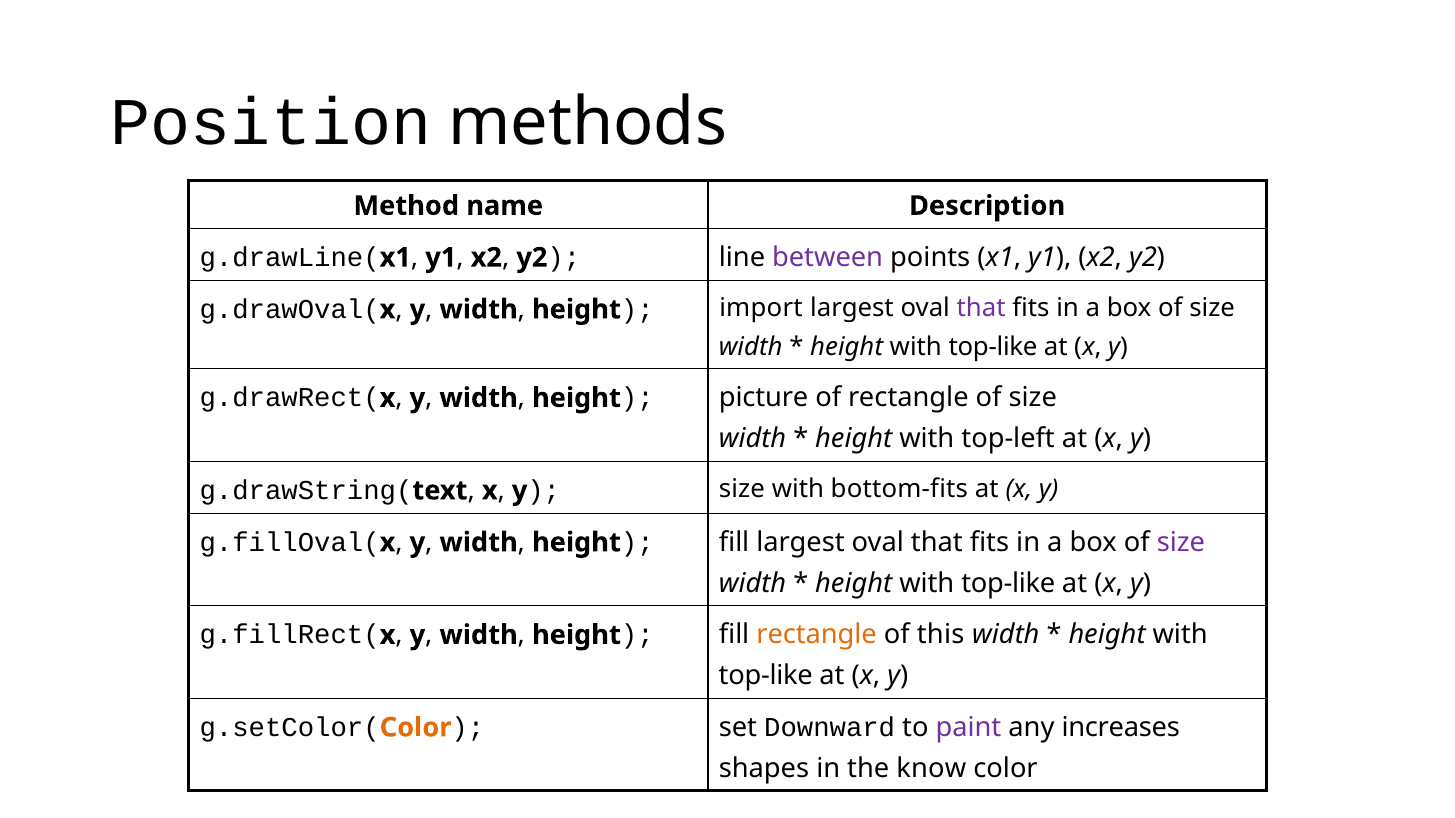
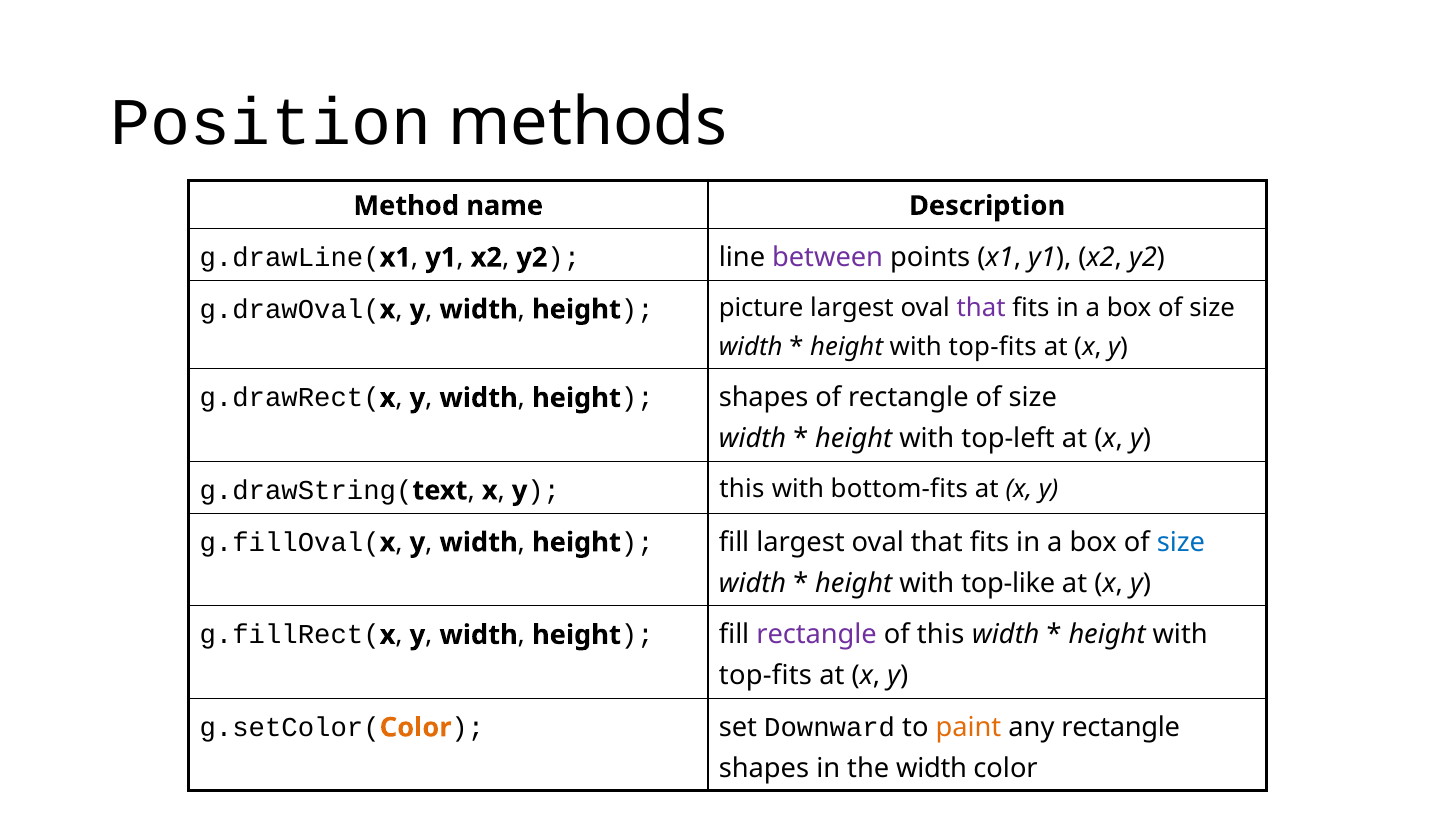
import: import -> picture (761, 308)
top-like: top-like -> top-fits (993, 347)
picture: picture -> shapes (764, 398)
size: size -> this (742, 490)
size colour: purple -> blue (1181, 543)
rectangle colour: orange -> purple (817, 635)
top-like: top-like -> top-fits (765, 676)
paint colour: purple -> orange (968, 728)
any increases: increases -> rectangle (1121, 728)
the know: know -> width (932, 769)
